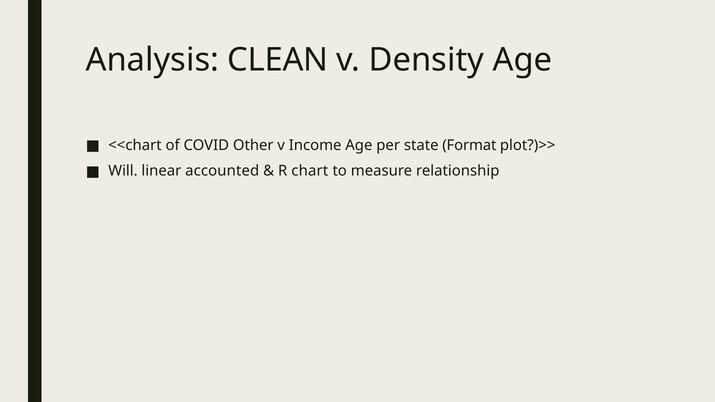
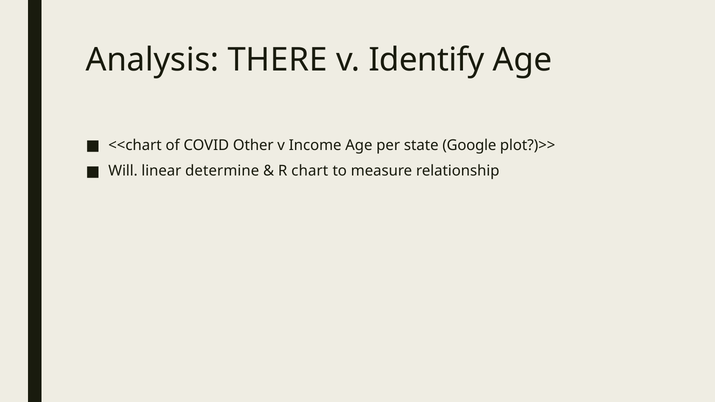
CLEAN: CLEAN -> THERE (278, 60)
Density: Density -> Identify (427, 60)
Format: Format -> Google (469, 145)
accounted: accounted -> determine (222, 171)
